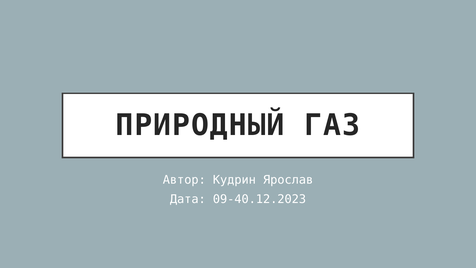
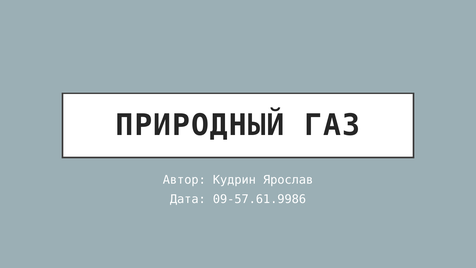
09-40.12.2023: 09-40.12.2023 -> 09-57.61.9986 (259, 199)
